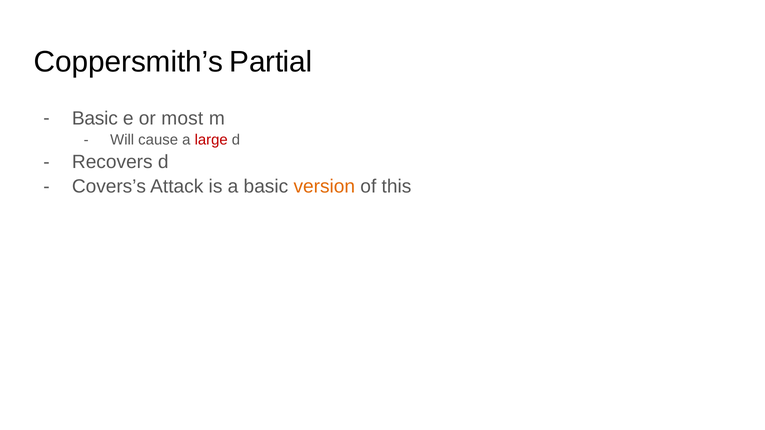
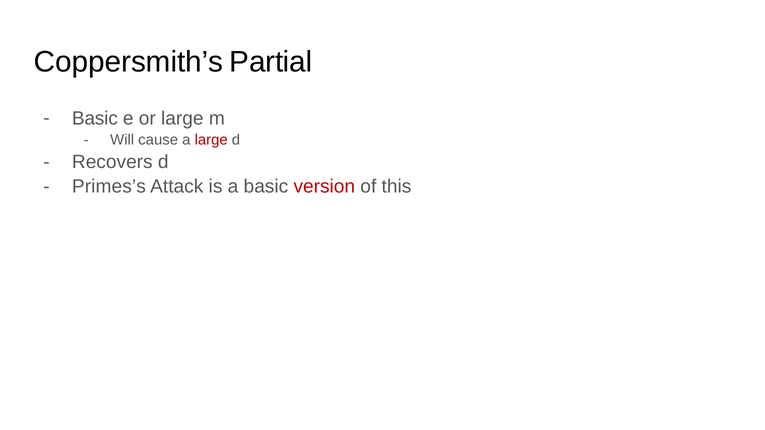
or most: most -> large (182, 118)
Covers’s: Covers’s -> Primes’s (109, 187)
version colour: orange -> red (324, 187)
